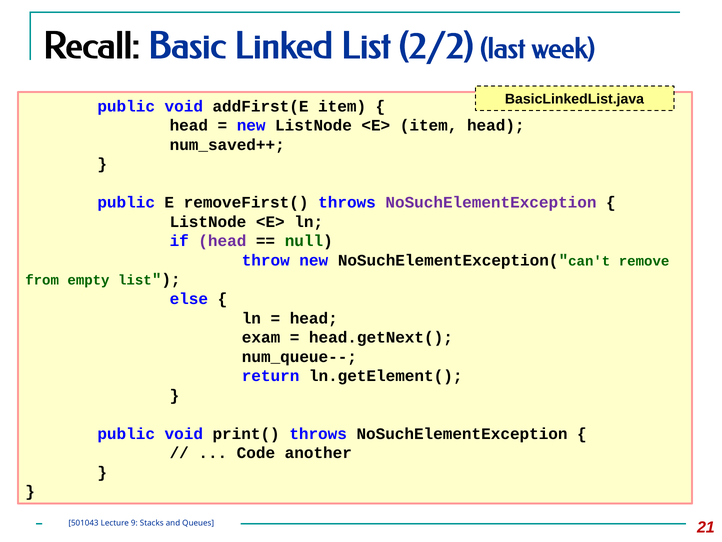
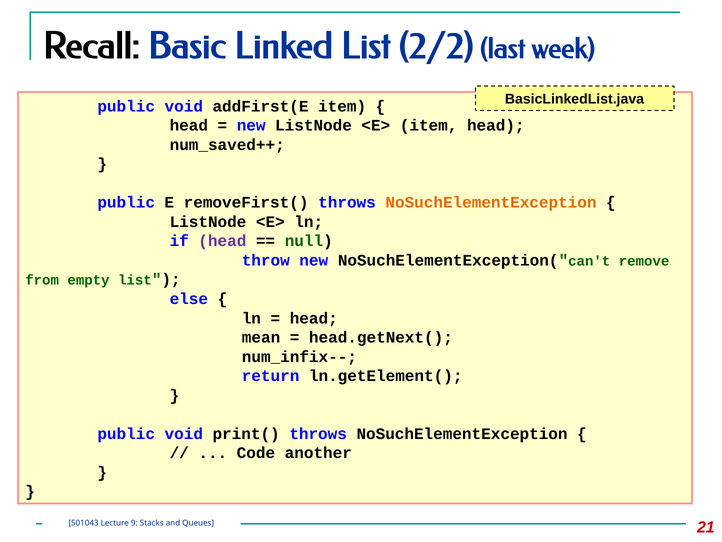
NoSuchElementException colour: purple -> orange (491, 202)
exam: exam -> mean (261, 337)
num_queue--: num_queue-- -> num_infix-- (299, 356)
